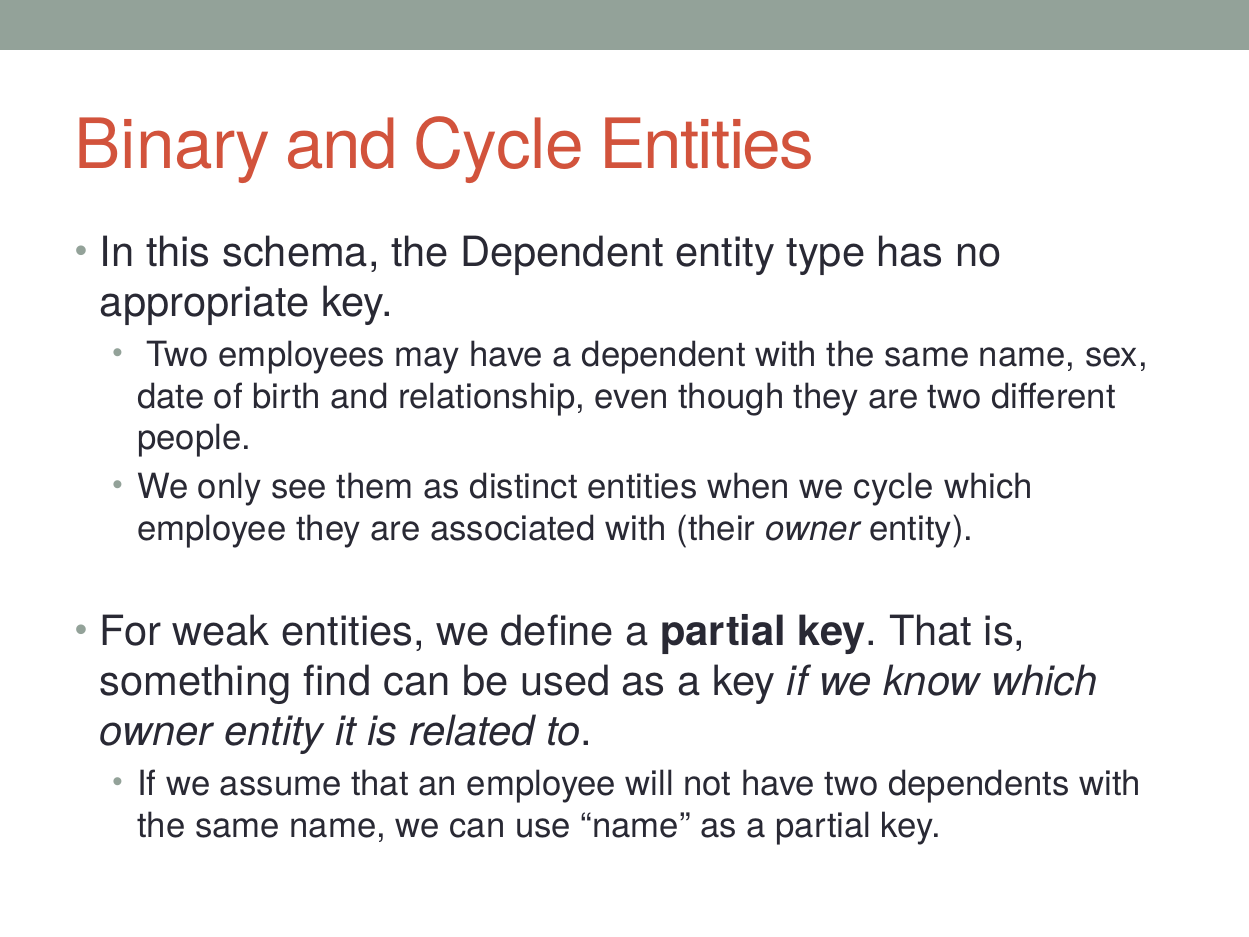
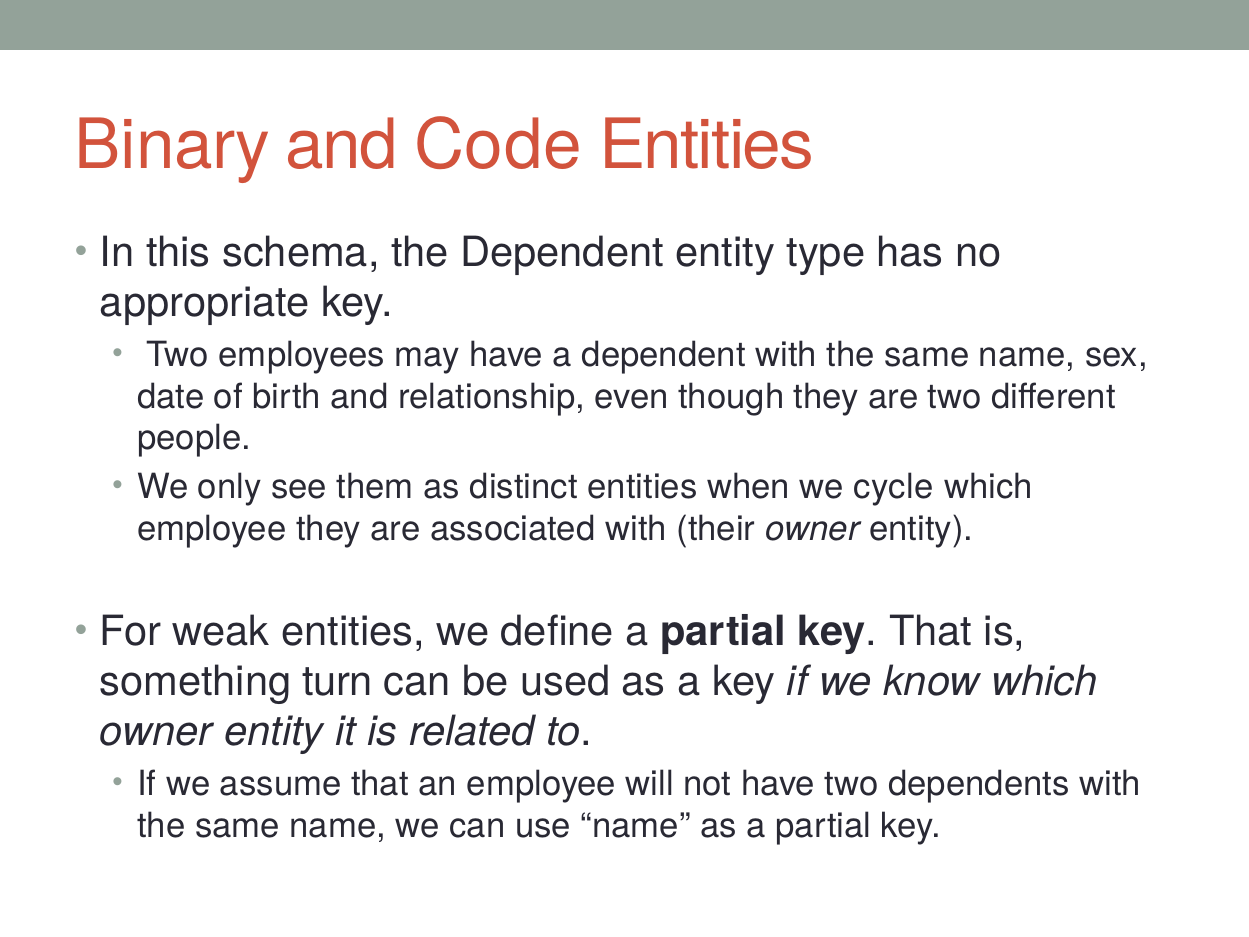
and Cycle: Cycle -> Code (498, 145)
find: find -> turn (338, 682)
